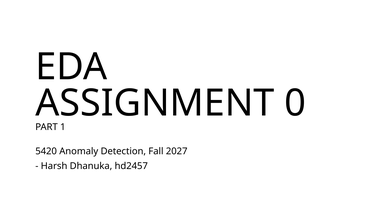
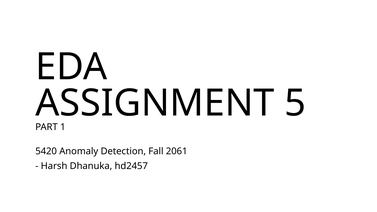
0: 0 -> 5 (295, 103)
2027: 2027 -> 2061 (177, 151)
